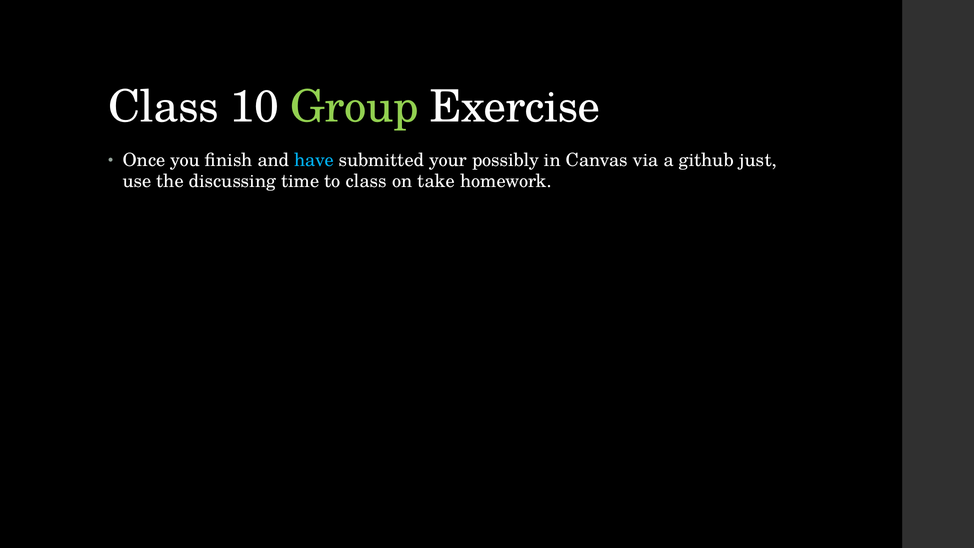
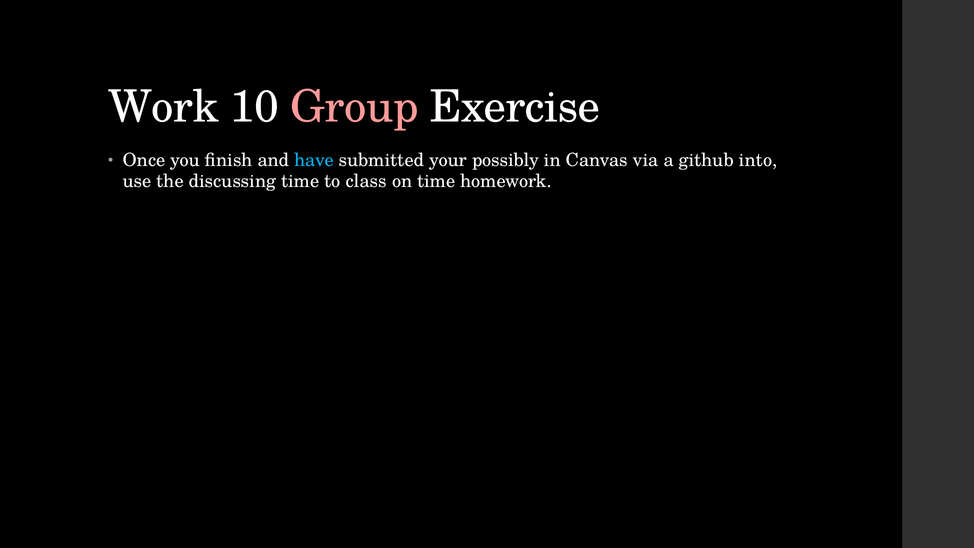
Class: Class -> Work (164, 107)
Group colour: light green -> pink (355, 107)
just: just -> into (758, 160)
on take: take -> time (436, 181)
